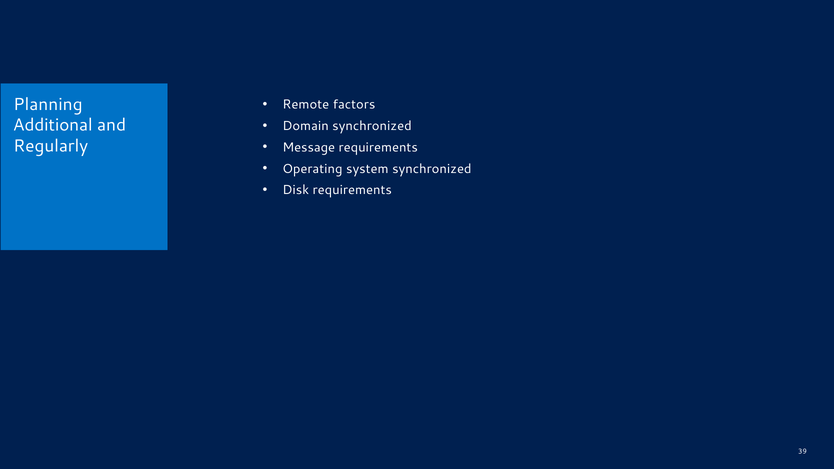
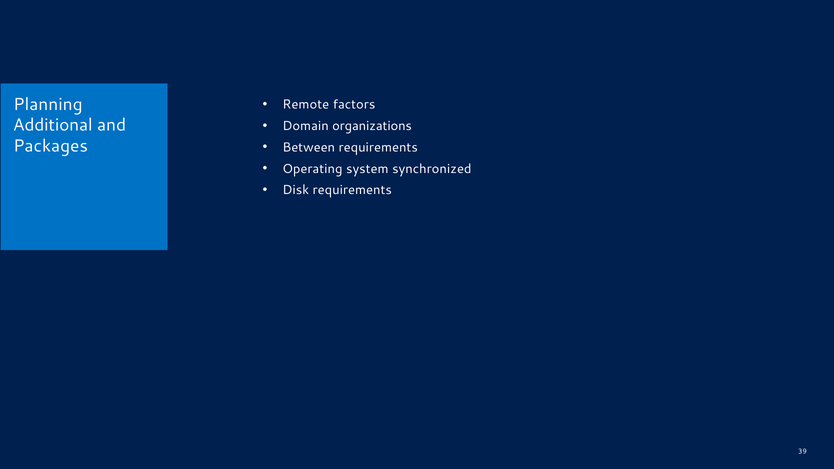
Domain synchronized: synchronized -> organizations (372, 126)
Regularly: Regularly -> Packages (51, 146)
Message: Message -> Between (309, 147)
